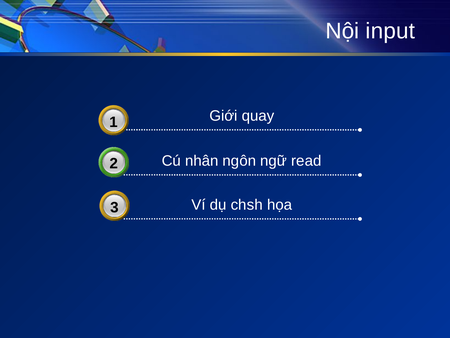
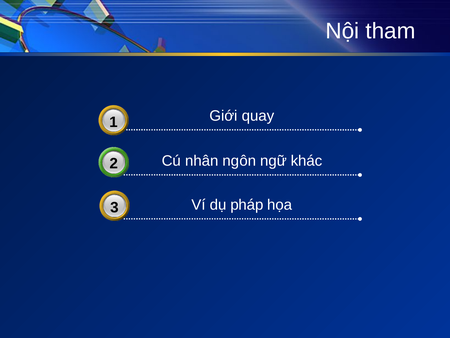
input: input -> tham (390, 31)
read: read -> khác (307, 161)
chsh: chsh -> pháp (247, 205)
